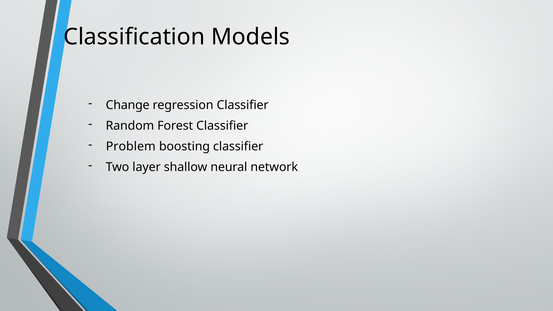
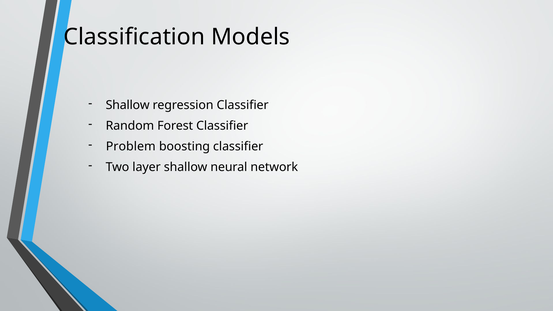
Change: Change -> Shallow (128, 105)
